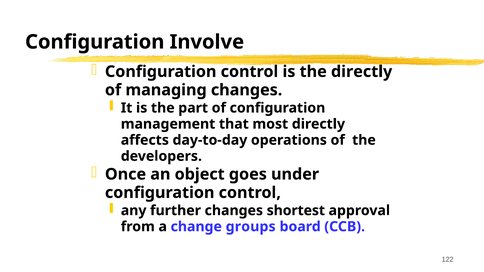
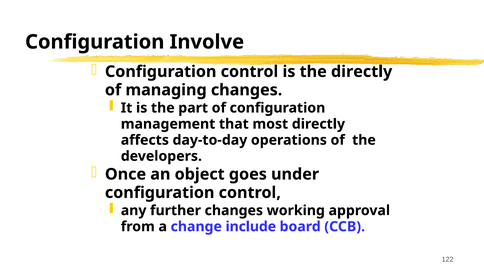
shortest: shortest -> working (296, 211)
groups: groups -> include (251, 227)
